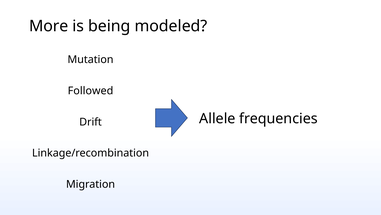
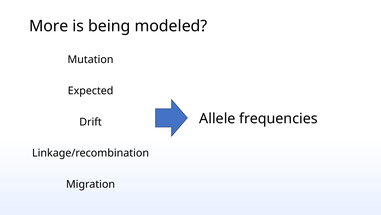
Followed: Followed -> Expected (91, 90)
